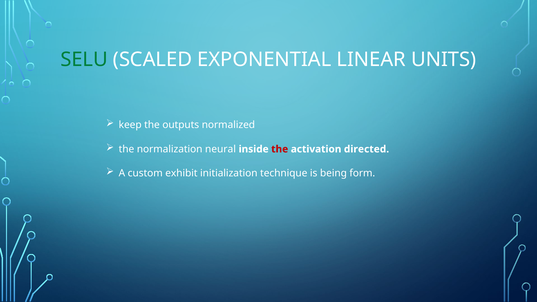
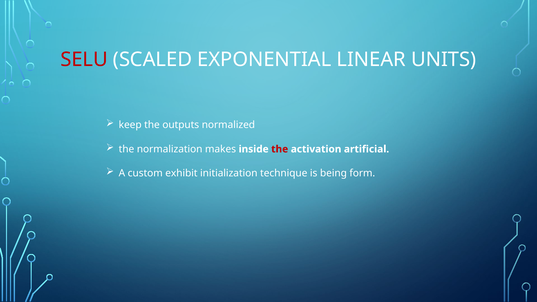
SELU colour: green -> red (84, 60)
neural: neural -> makes (221, 149)
directed: directed -> artificial (367, 149)
